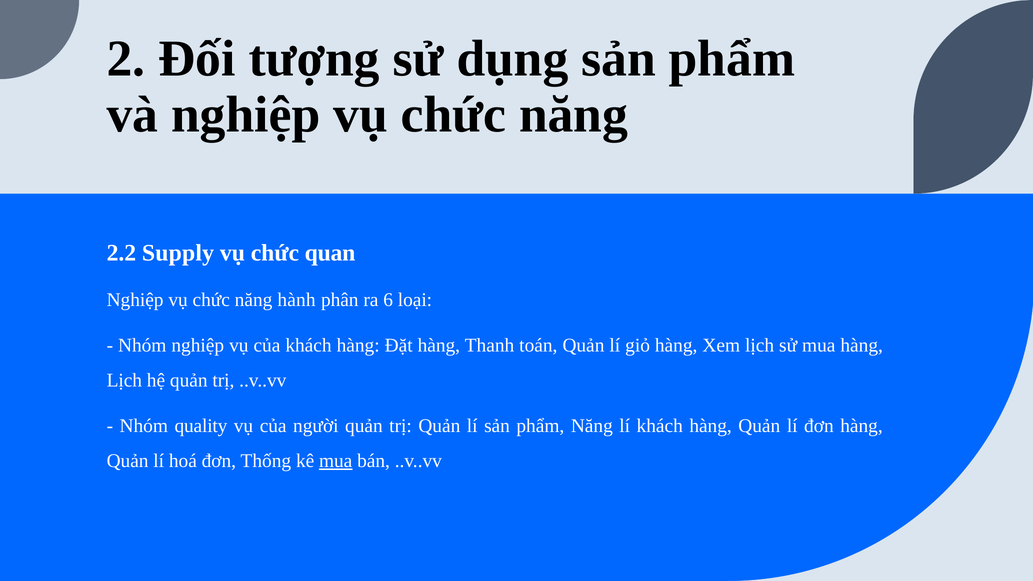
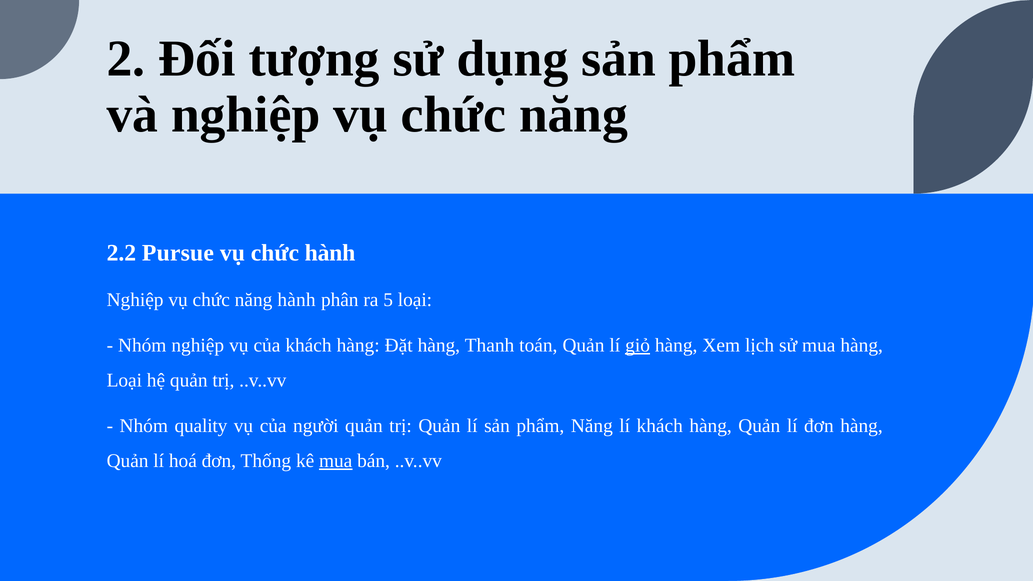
Supply: Supply -> Pursue (178, 253)
chức quan: quan -> hành (330, 253)
6: 6 -> 5 (388, 300)
giỏ underline: none -> present (638, 346)
Lịch: Lịch -> Loại (124, 380)
